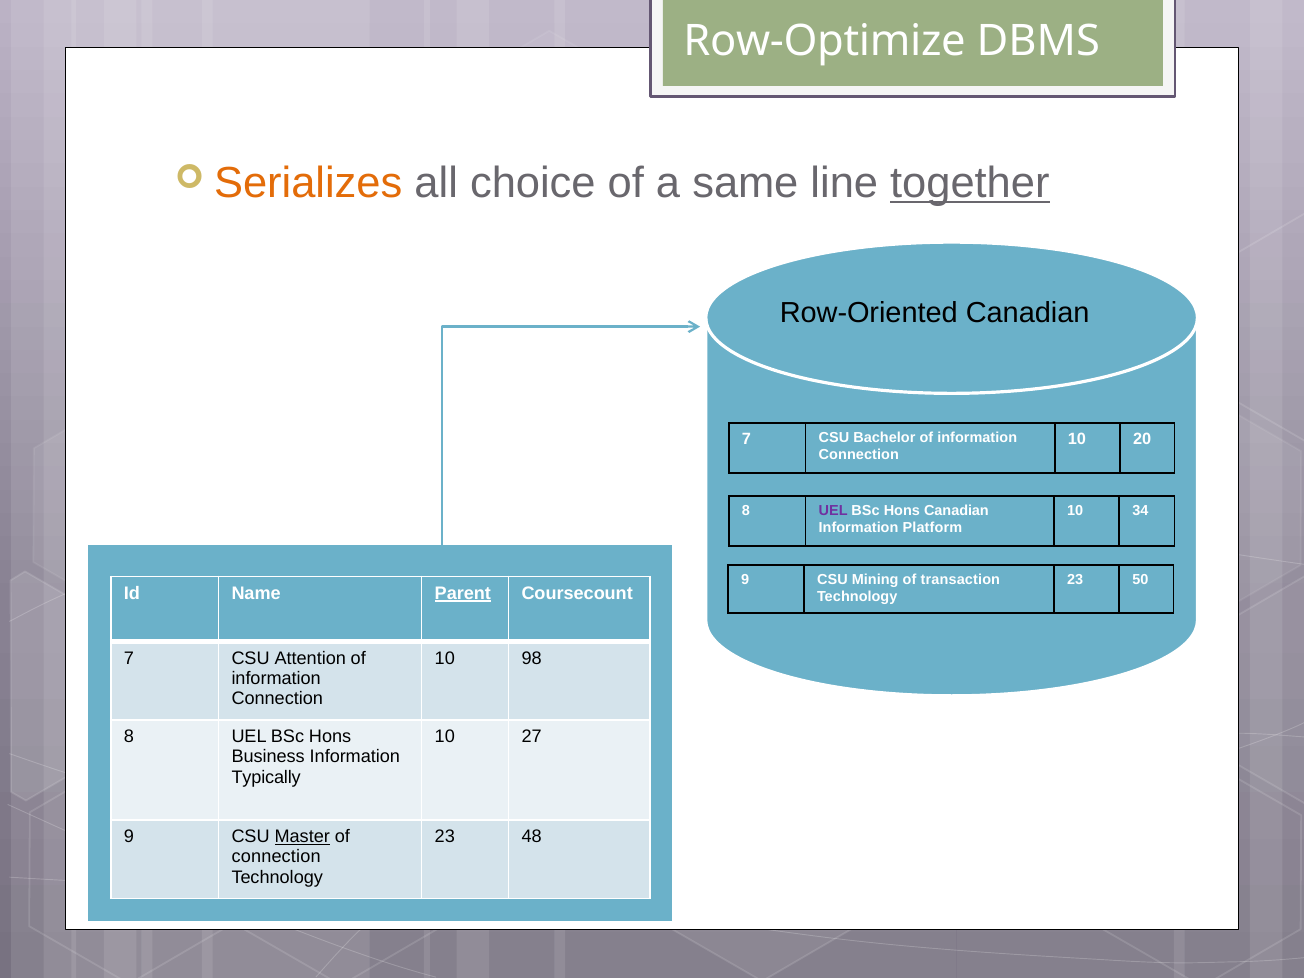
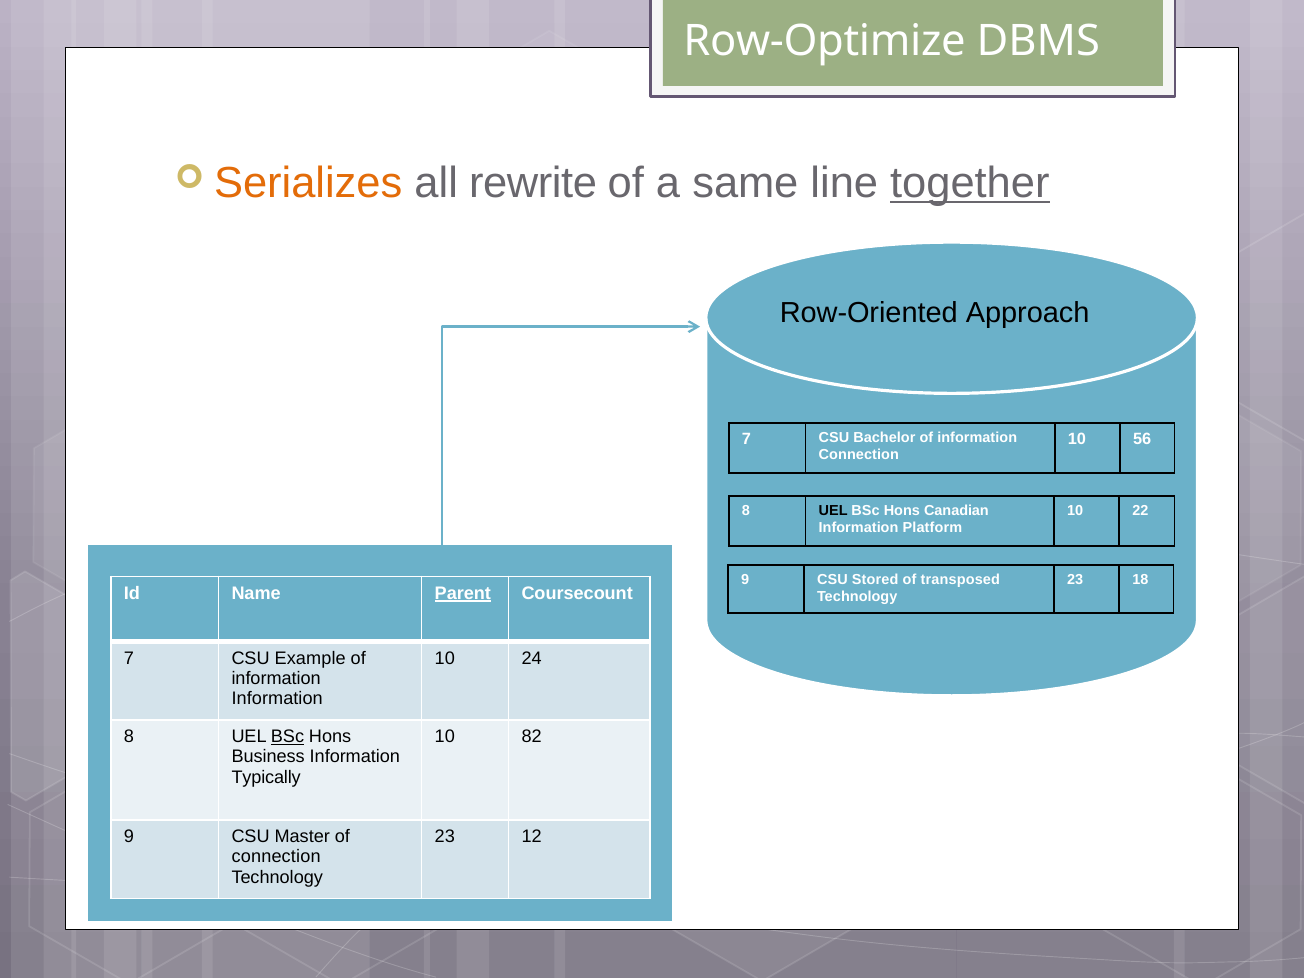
choice: choice -> rewrite (533, 183)
Row-Oriented Canadian: Canadian -> Approach (1028, 313)
20: 20 -> 56 (1142, 439)
UEL colour: purple -> black (833, 511)
34: 34 -> 22 (1140, 511)
Mining: Mining -> Stored (875, 580)
transaction: transaction -> transposed (960, 580)
50: 50 -> 18 (1140, 580)
Attention: Attention -> Example (310, 658)
98: 98 -> 24 (532, 658)
Connection: Connection -> Information (277, 699)
BSc underline: none -> present (288, 737)
27: 27 -> 82 (532, 737)
Master underline: present -> none (302, 837)
48: 48 -> 12 (532, 837)
